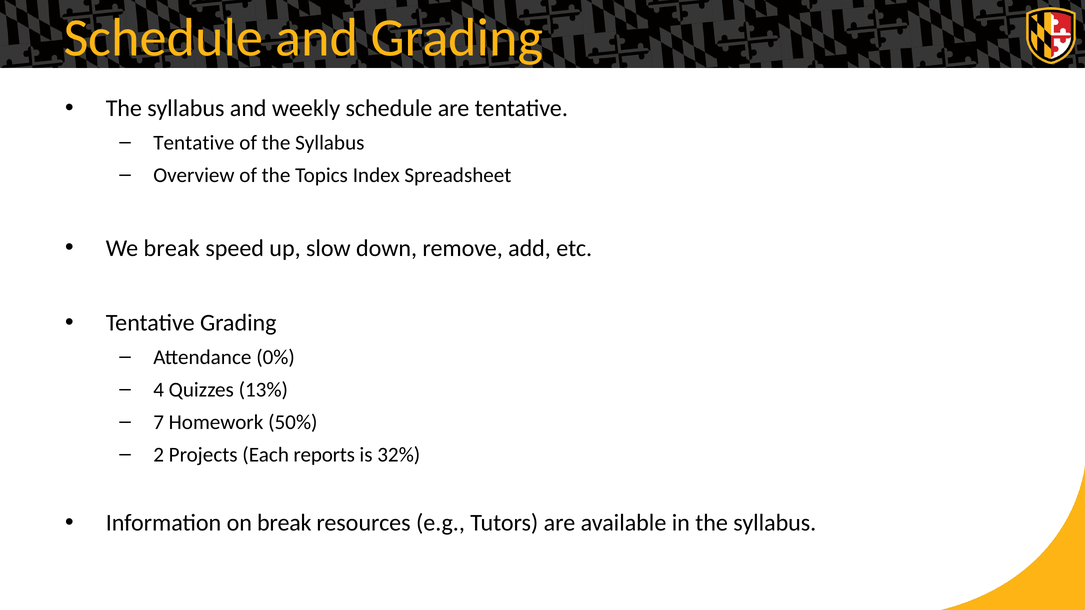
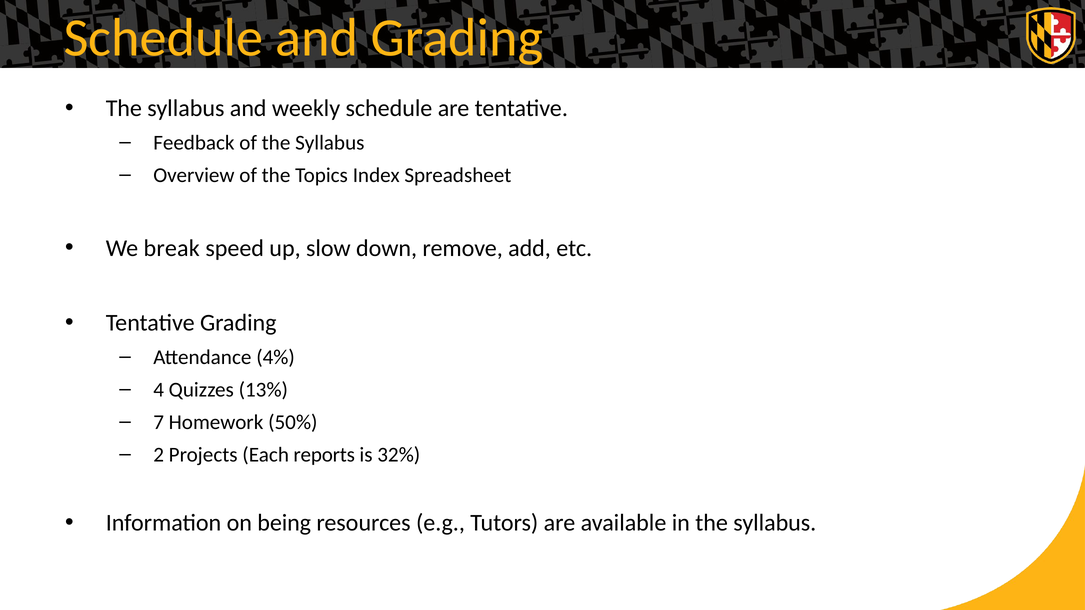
Tentative: Tentative -> Feedback (194, 143)
0%: 0% -> 4% (276, 357)
on break: break -> being (284, 523)
